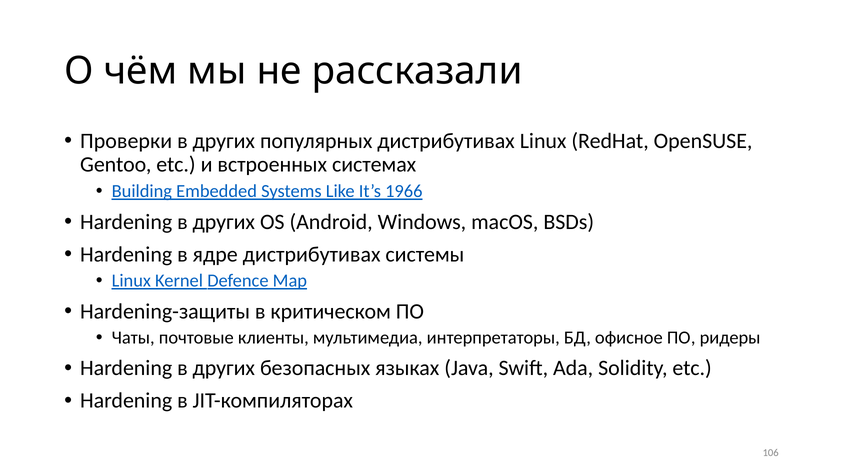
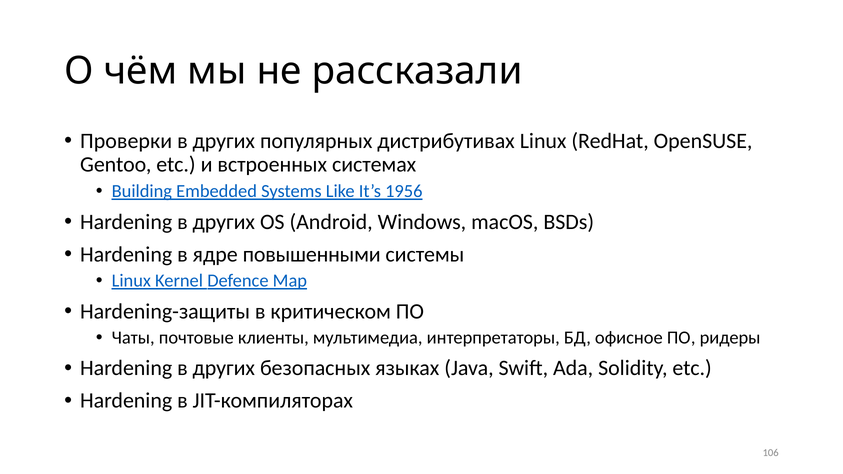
1966: 1966 -> 1956 (404, 191)
ядре дистрибутивах: дистрибутивах -> повышенными (312, 254)
